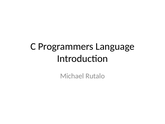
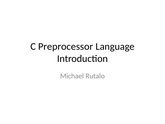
Programmers: Programmers -> Preprocessor (66, 46)
